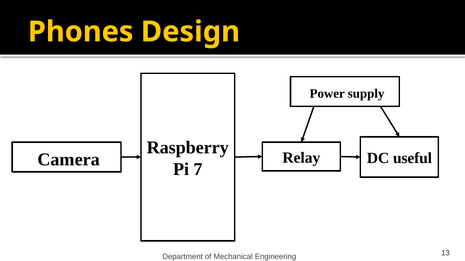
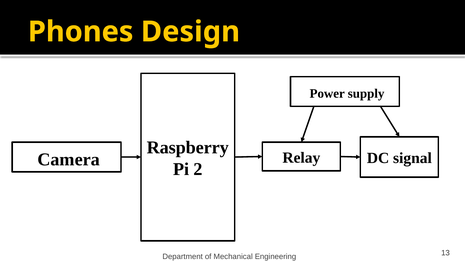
useful: useful -> signal (412, 158)
7: 7 -> 2 (198, 169)
